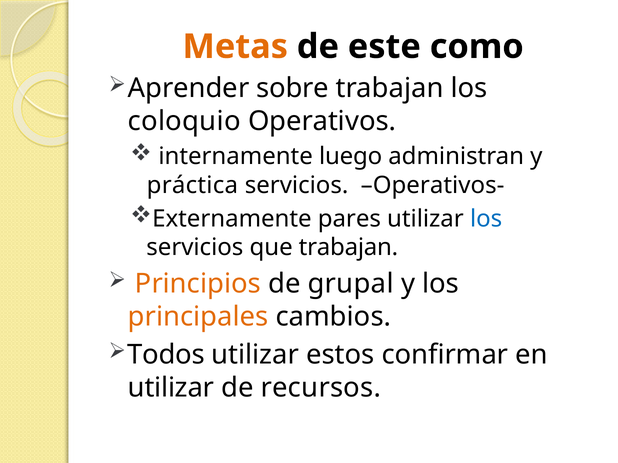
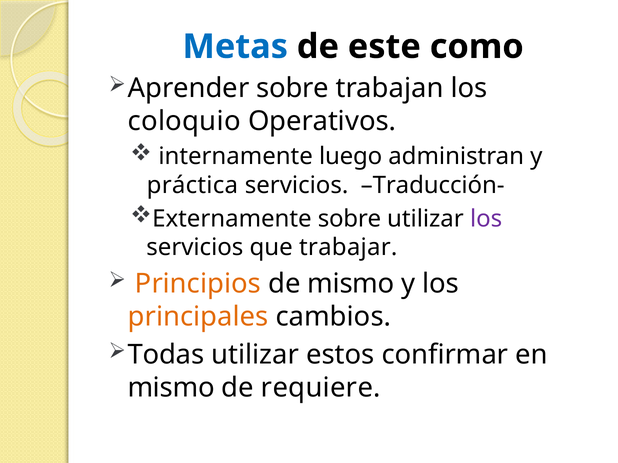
Metas colour: orange -> blue (235, 47)
Operativos-: Operativos- -> Traducción- (433, 186)
Externamente pares: pares -> sobre (349, 219)
los colour: blue -> purple (486, 219)
que trabajan: trabajan -> trabajar (348, 248)
de grupal: grupal -> mismo (351, 284)
Todos: Todos -> Todas (166, 355)
utilizar: utilizar -> mismo (171, 388)
recursos: recursos -> requiere (321, 388)
